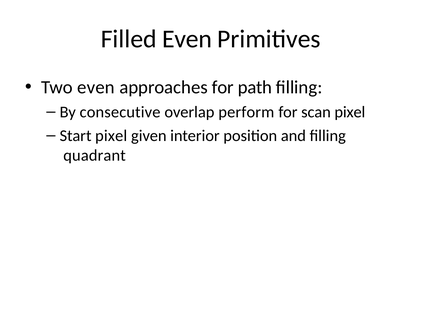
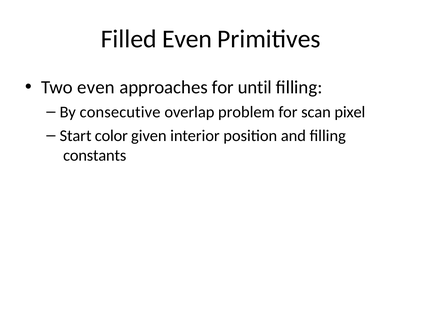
path: path -> until (255, 87)
perform: perform -> problem (246, 112)
Start pixel: pixel -> color (111, 136)
quadrant: quadrant -> constants (95, 156)
